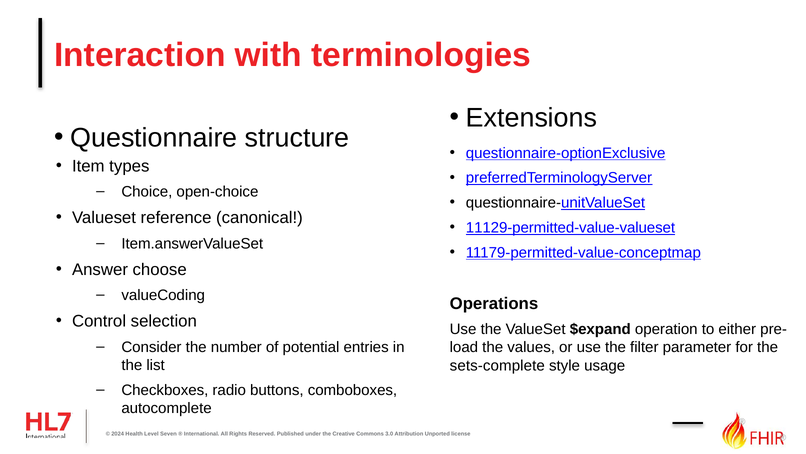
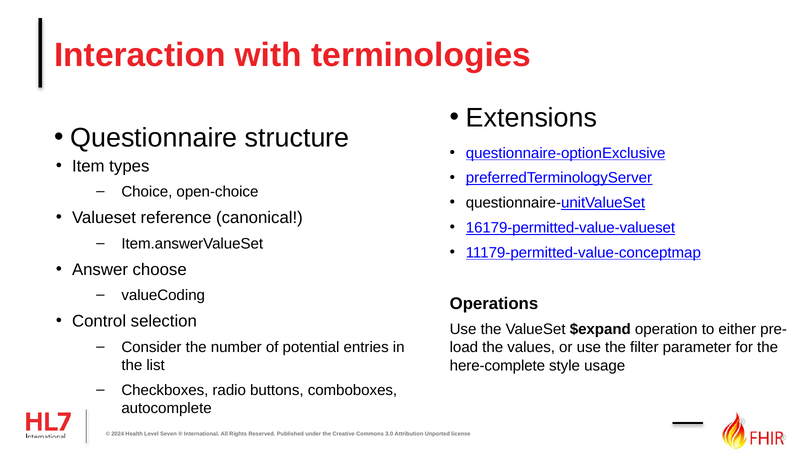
11129-permitted-value-valueset: 11129-permitted-value-valueset -> 16179-permitted-value-valueset (570, 227)
sets-complete: sets-complete -> here-complete (497, 365)
